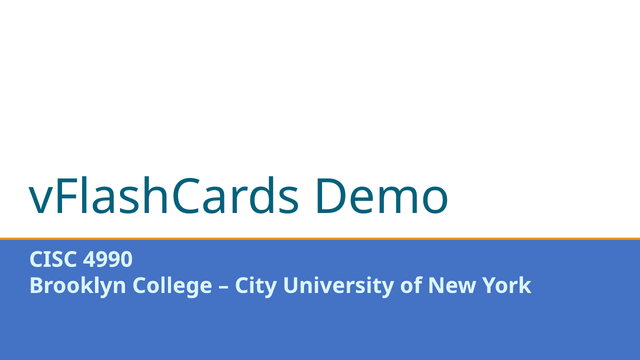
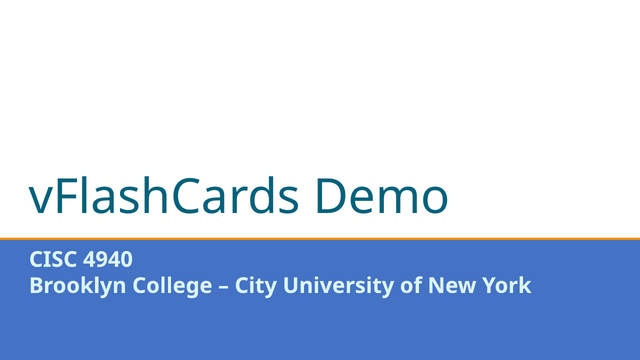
4990: 4990 -> 4940 (108, 260)
